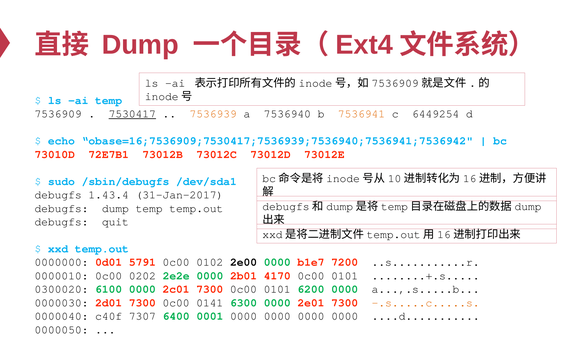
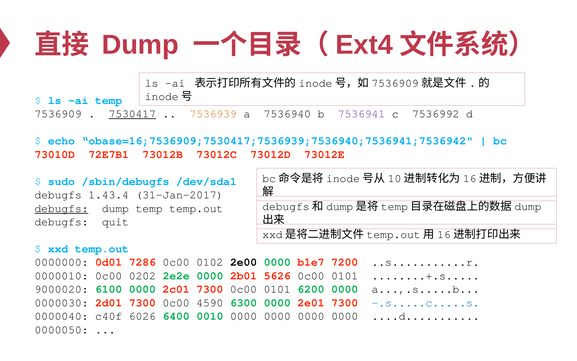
7536941 colour: orange -> purple (361, 114)
6449254: 6449254 -> 7536992 (436, 114)
debugfs underline: none -> present (61, 208)
5791: 5791 -> 7286 (142, 262)
4170: 4170 -> 5626 (277, 275)
0300020: 0300020 -> 9000020 (61, 289)
0141: 0141 -> 4590 (210, 302)
-.s.....c.....s colour: orange -> blue (426, 302)
7307: 7307 -> 6026 (142, 316)
0001: 0001 -> 0010 (210, 316)
